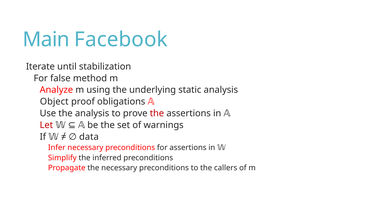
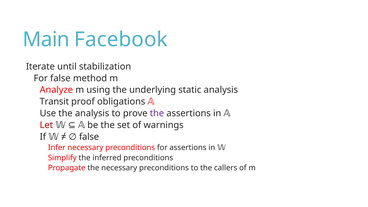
Object: Object -> Transit (54, 102)
the colour: red -> purple (157, 113)
𝕎 data: data -> false (89, 137)
